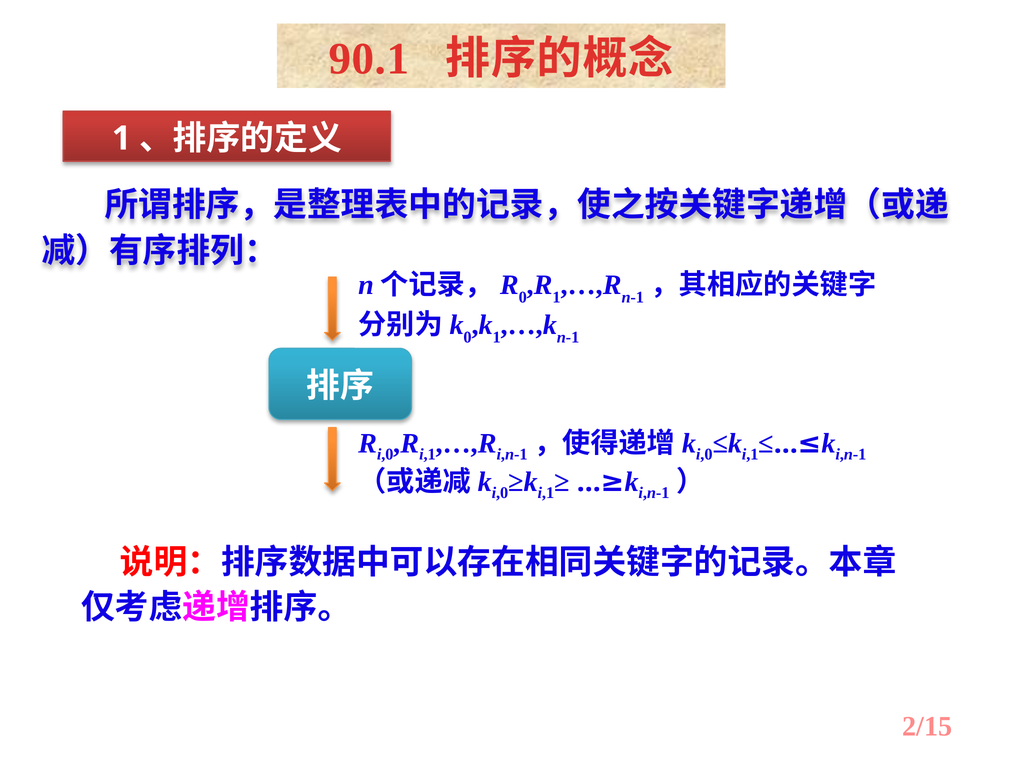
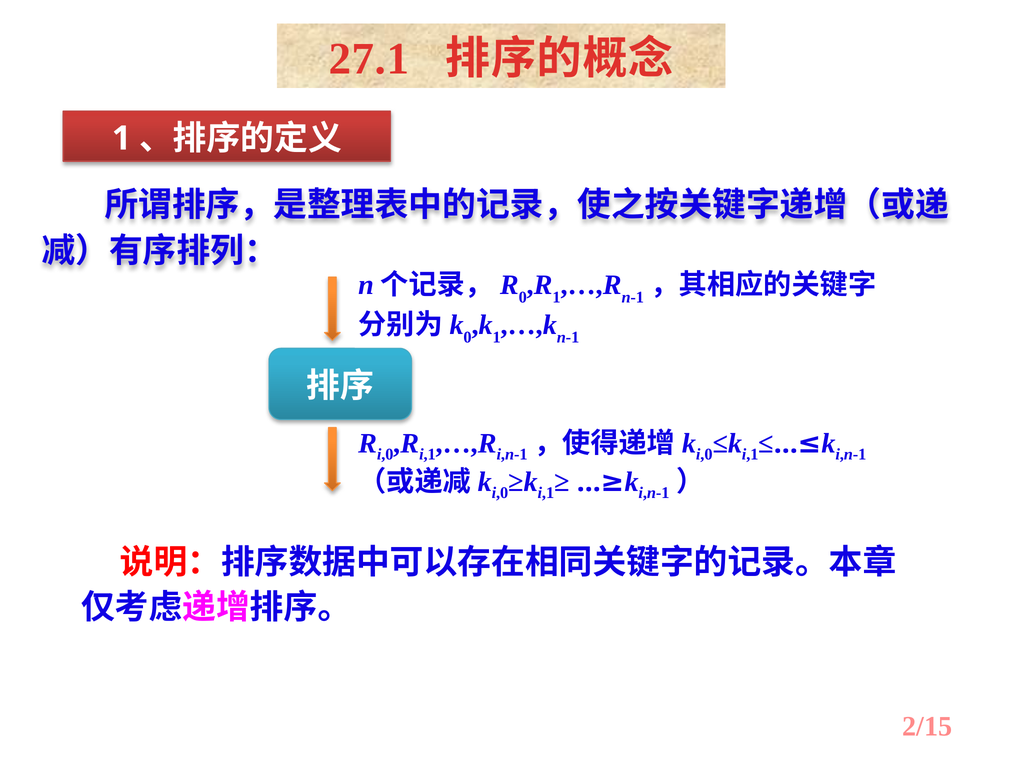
90.1: 90.1 -> 27.1 (369, 59)
